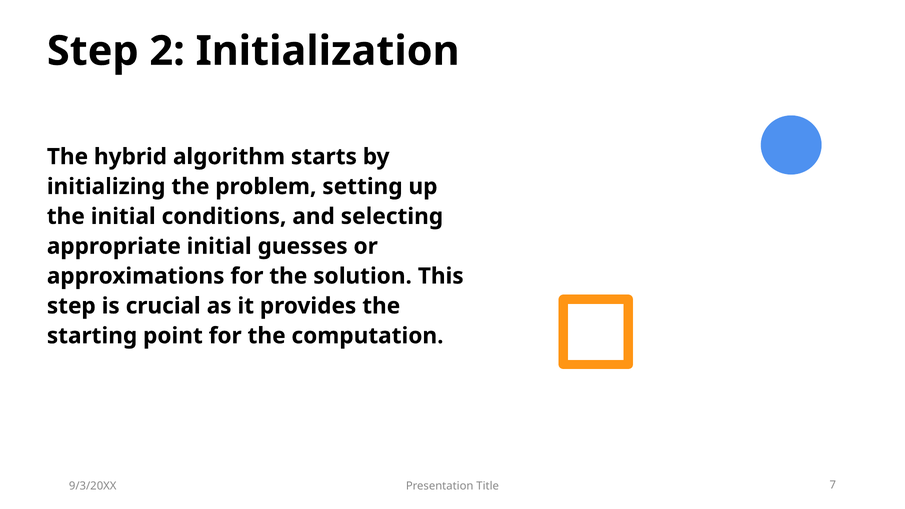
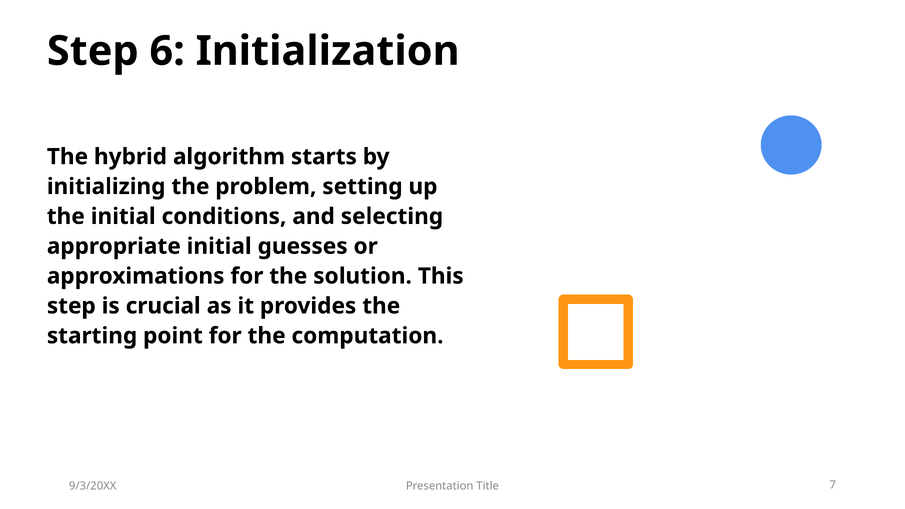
2: 2 -> 6 (167, 51)
